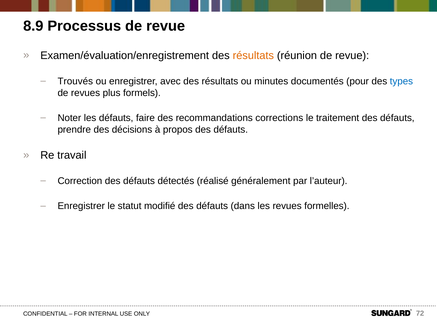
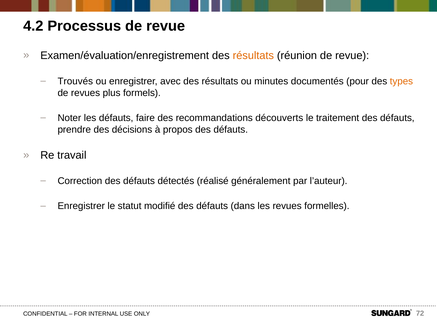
8.9: 8.9 -> 4.2 (33, 26)
types colour: blue -> orange (401, 81)
corrections: corrections -> découverts (279, 118)
